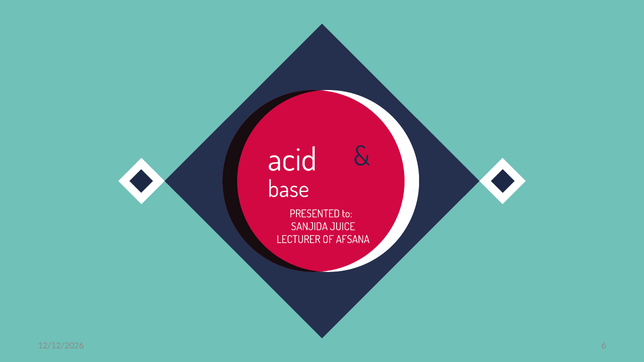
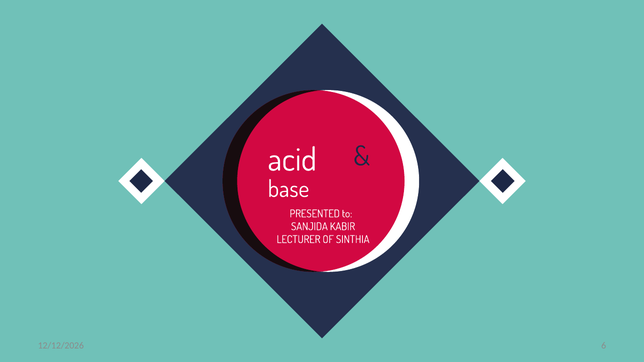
JUICE: JUICE -> KABIR (342, 227)
AFSANA: AFSANA -> SINTHIA (353, 240)
